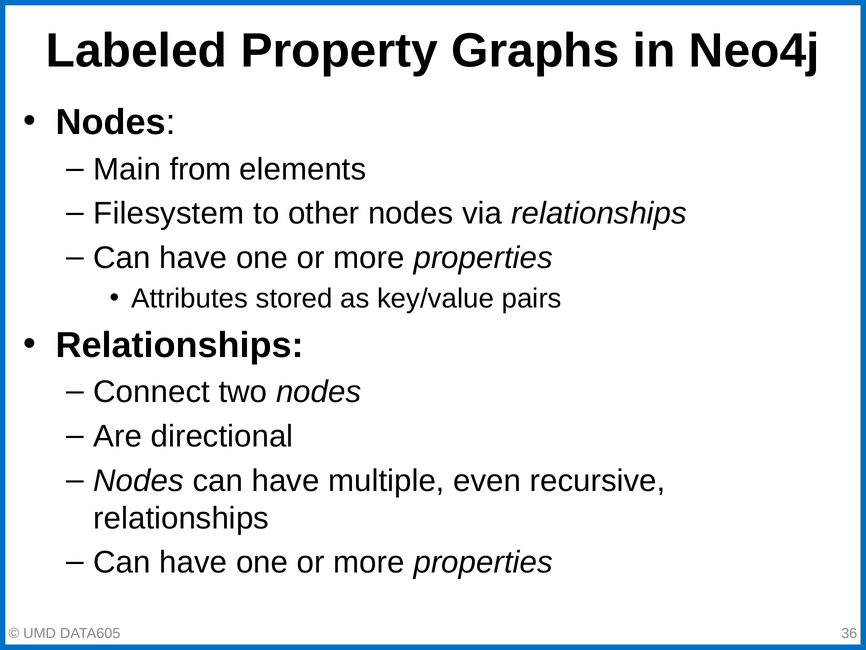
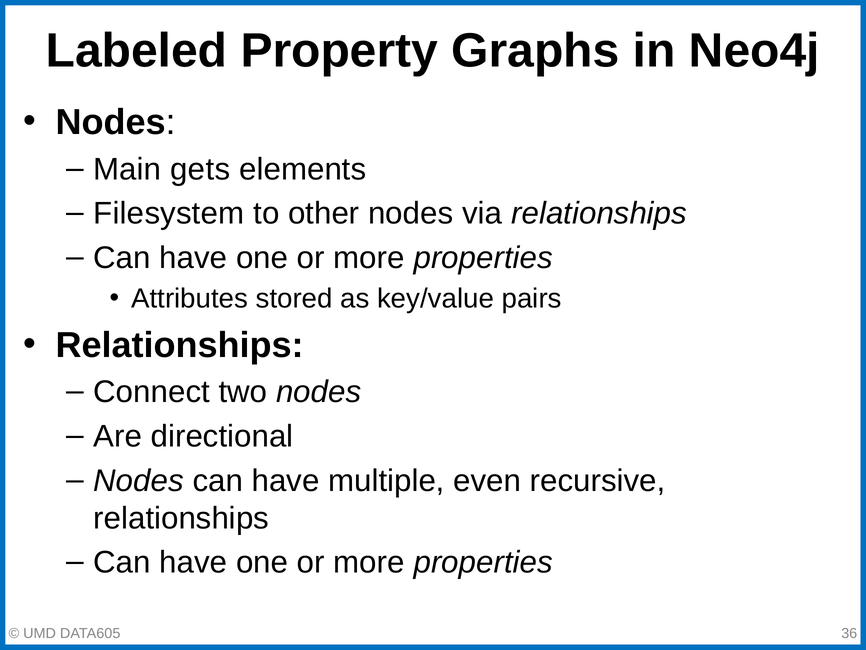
from: from -> gets (200, 169)
